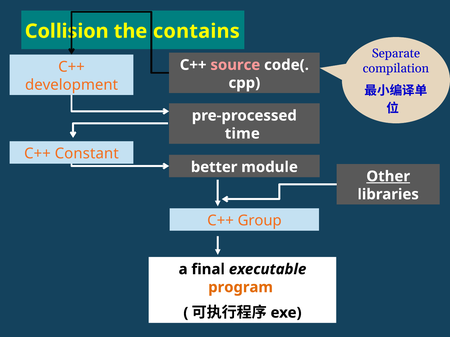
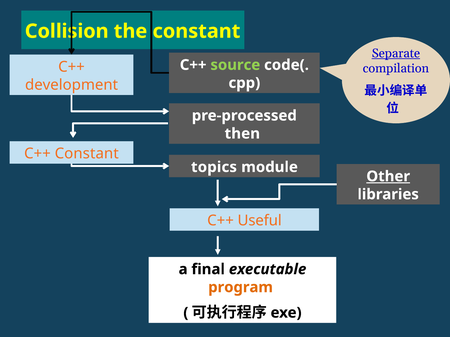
the contains: contains -> constant (196, 31)
Separate underline: none -> present (396, 53)
source colour: pink -> light green (235, 65)
time: time -> then (242, 134)
better: better -> topics (214, 167)
Group: Group -> Useful (260, 221)
